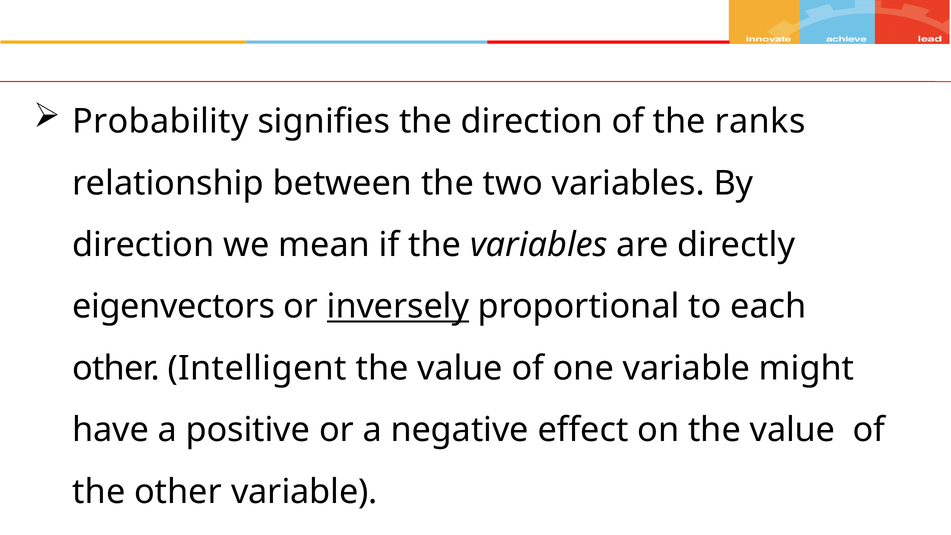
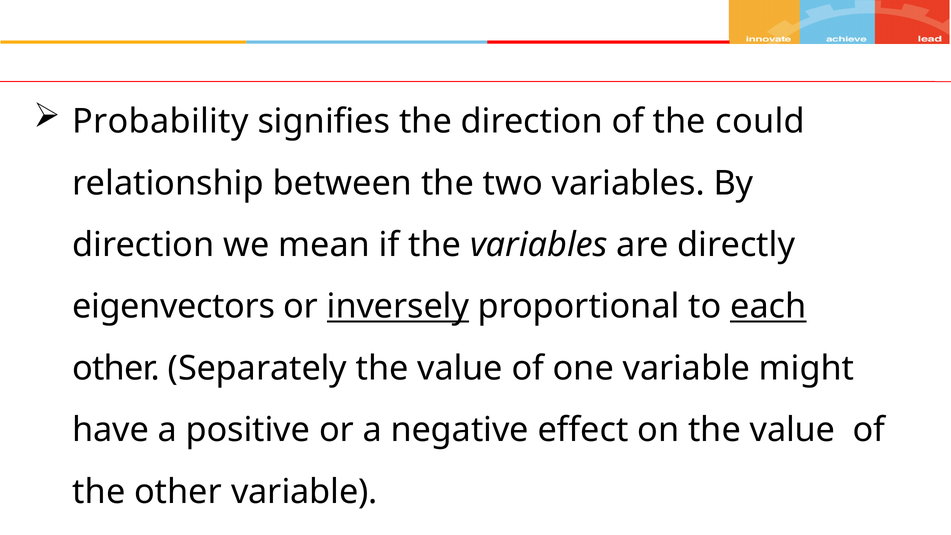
ranks: ranks -> could (760, 122)
each underline: none -> present (768, 307)
Intelligent: Intelligent -> Separately (257, 368)
